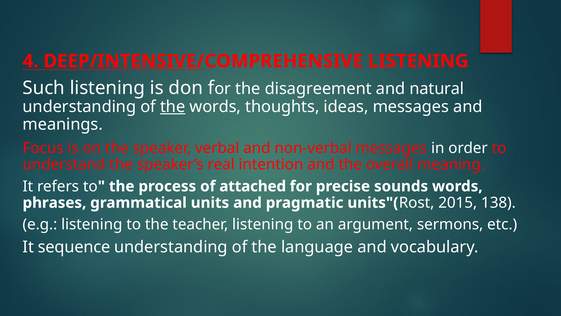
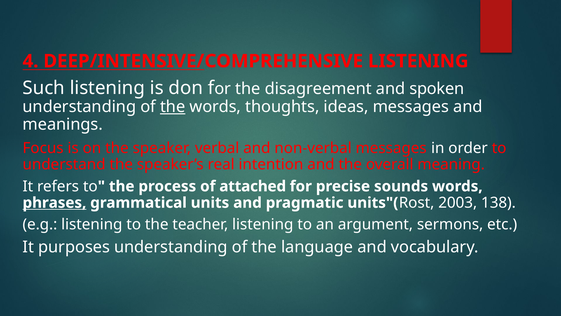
natural: natural -> spoken (437, 89)
phrases underline: none -> present (54, 203)
2015: 2015 -> 2003 (458, 203)
sequence: sequence -> purposes (74, 247)
